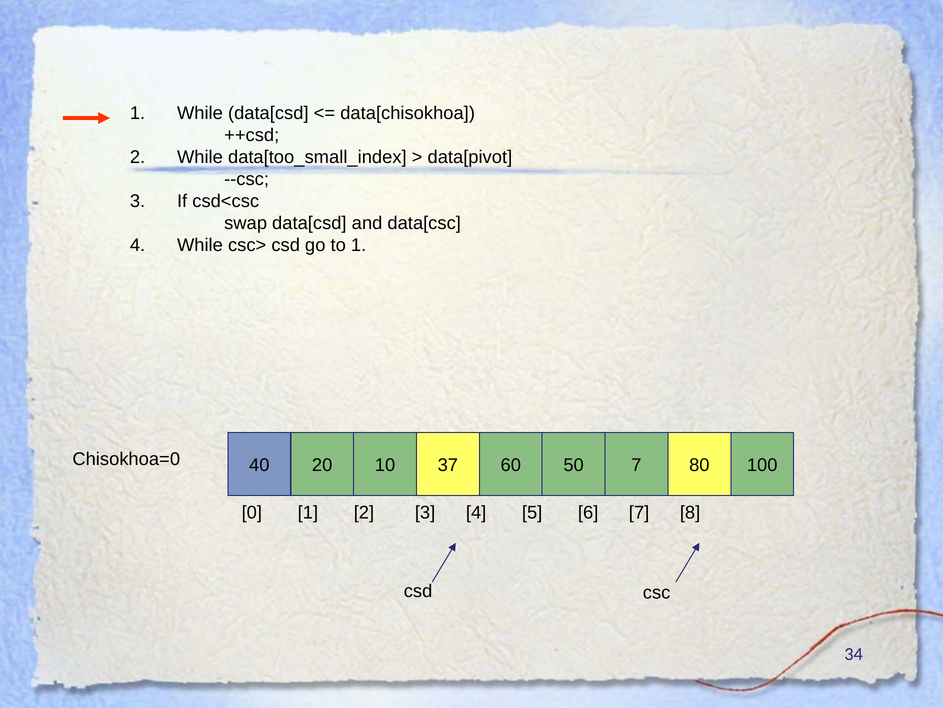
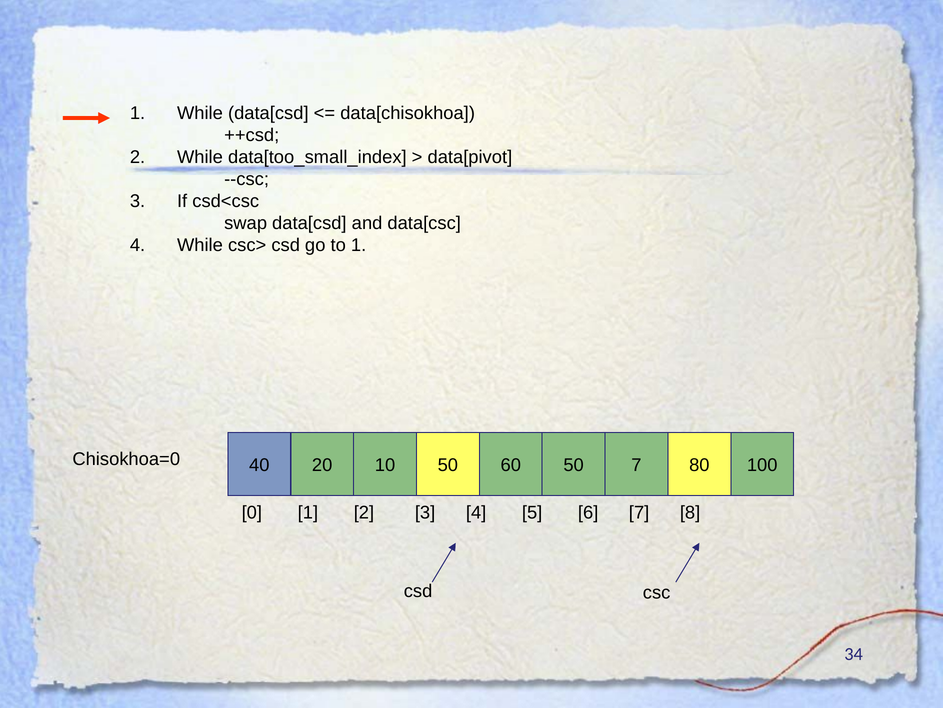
10 37: 37 -> 50 (448, 465)
